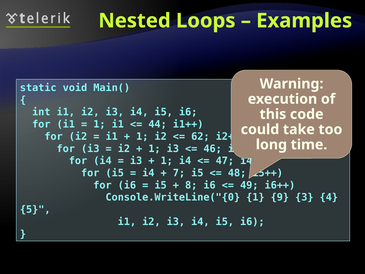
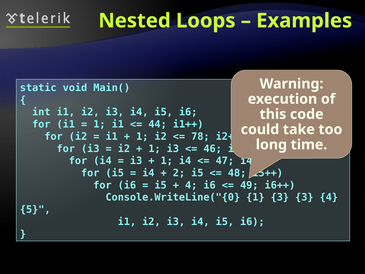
62: 62 -> 78 (200, 136)
7: 7 -> 2 (179, 173)
8: 8 -> 4 (191, 185)
1 9: 9 -> 3 (280, 197)
